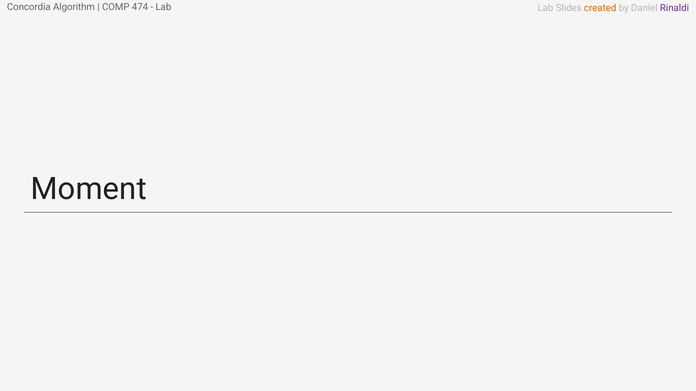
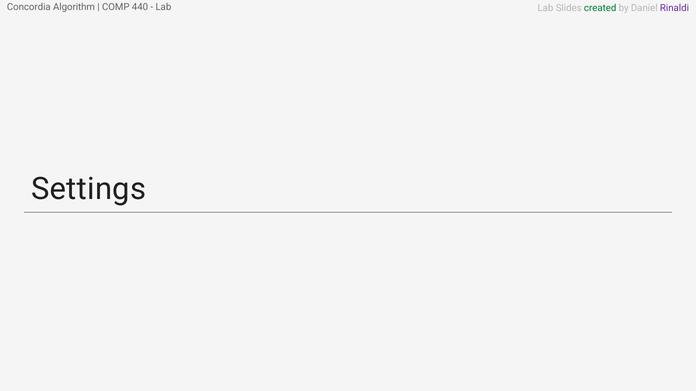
474: 474 -> 440 (140, 7)
created colour: orange -> green (600, 8)
Moment: Moment -> Settings (89, 190)
